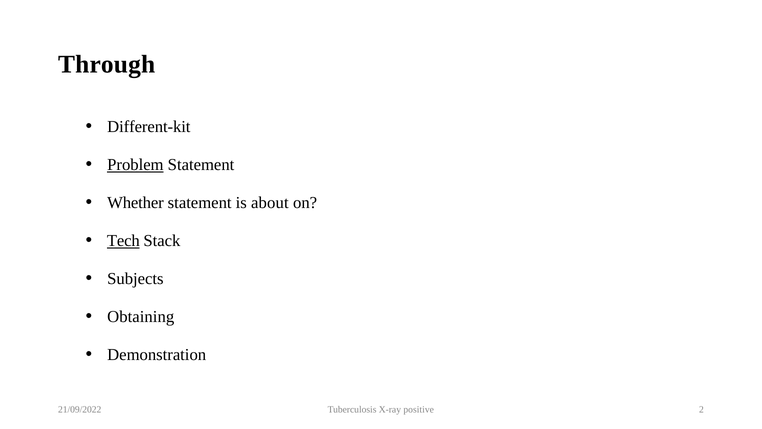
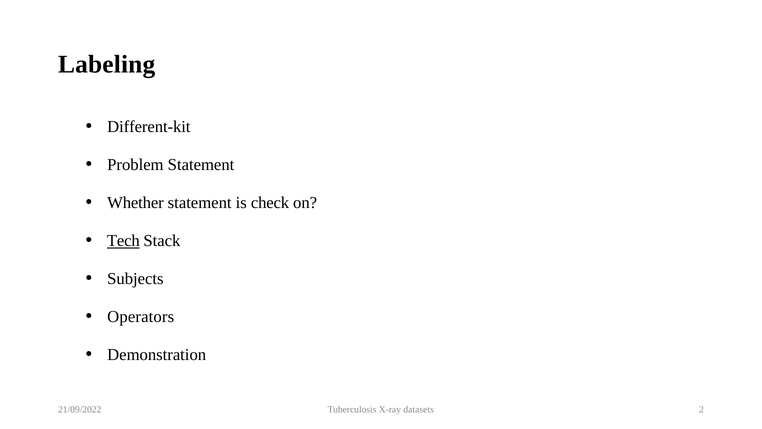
Through: Through -> Labeling (107, 64)
Problem underline: present -> none (135, 165)
about: about -> check (270, 203)
Obtaining: Obtaining -> Operators (141, 316)
positive: positive -> datasets (419, 409)
